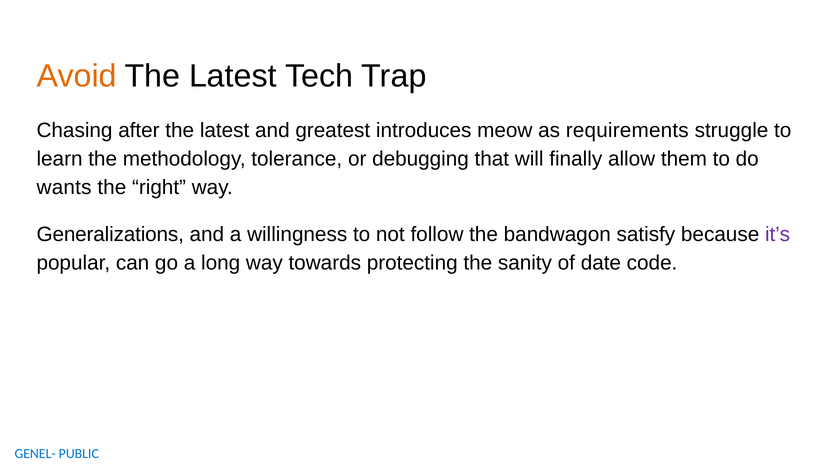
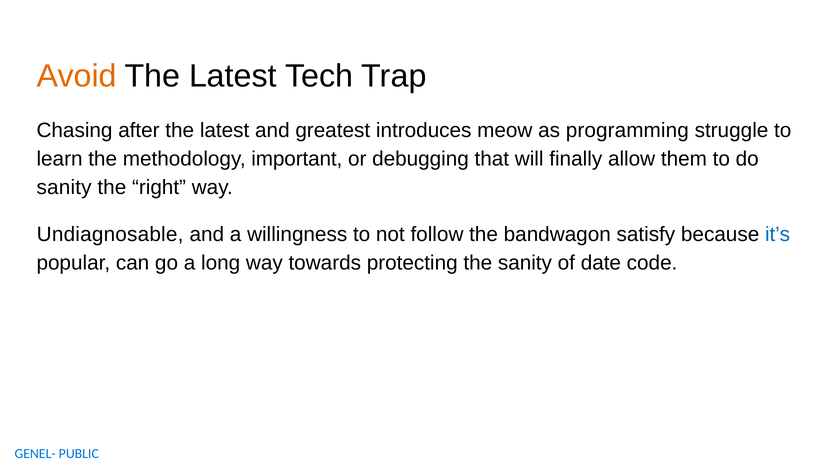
requirements: requirements -> programming (627, 130)
tolerance: tolerance -> important (297, 159)
wants: wants -> sanity (64, 188)
Generalizations: Generalizations -> Undiagnosable (110, 235)
it’s colour: purple -> blue (778, 235)
